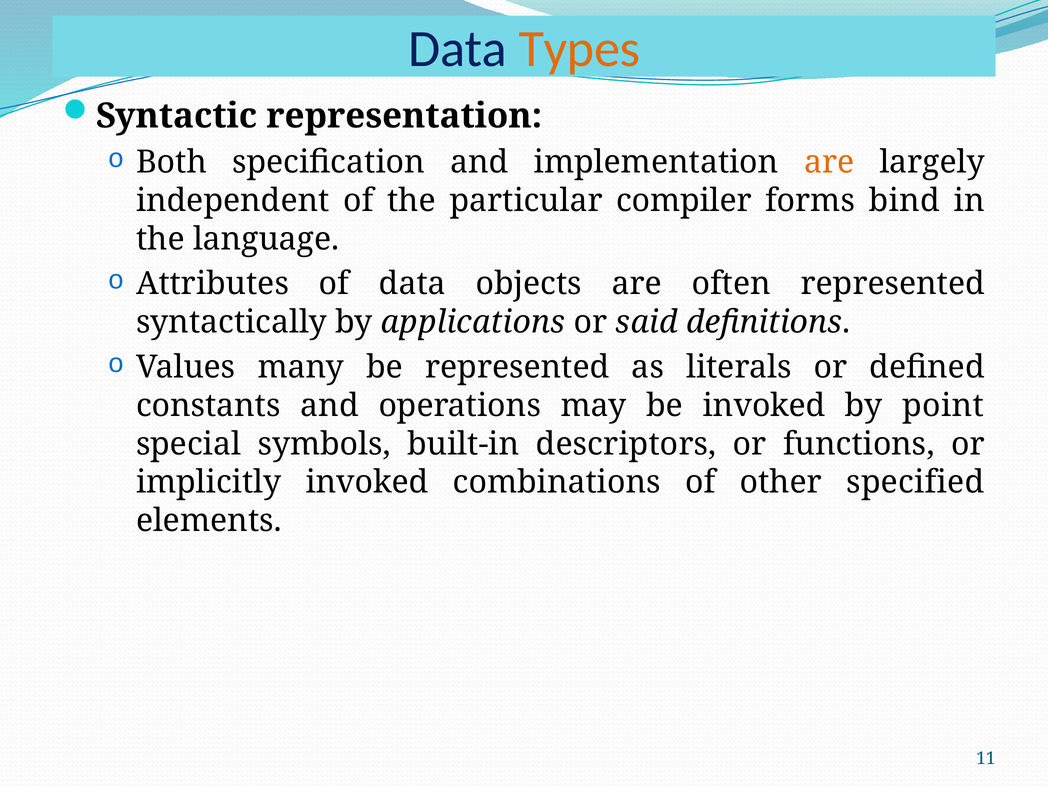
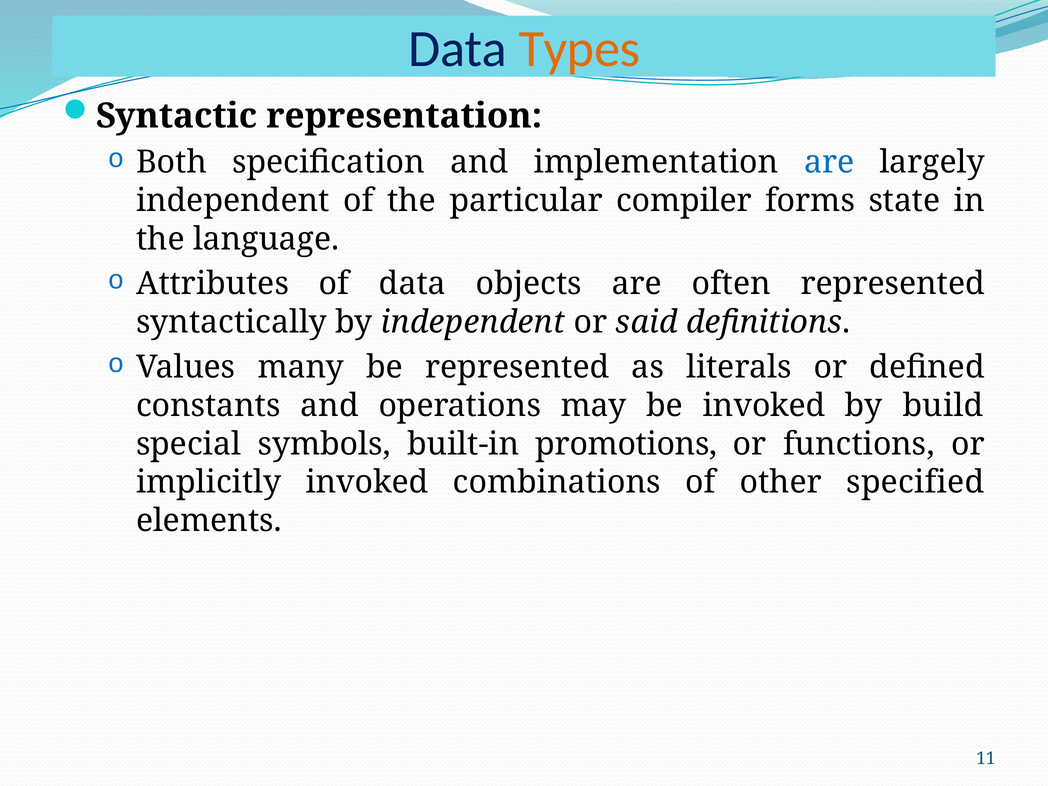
are colour: orange -> blue (829, 162)
bind: bind -> state (904, 201)
by applications: applications -> independent (473, 322)
point: point -> build (943, 406)
descriptors: descriptors -> promotions (626, 444)
